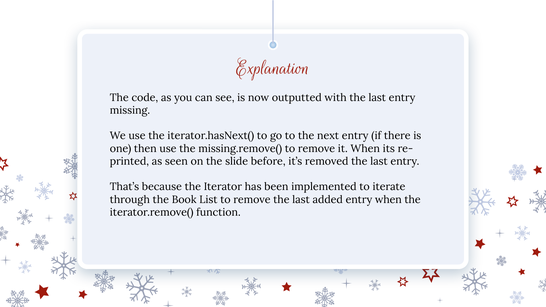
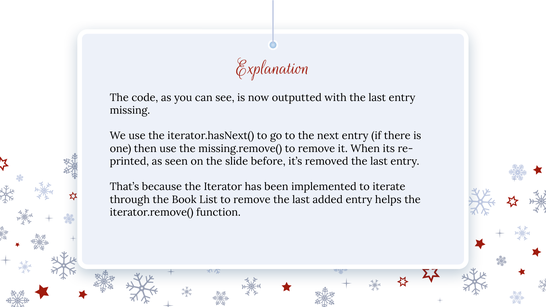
entry when: when -> helps (388, 200)
